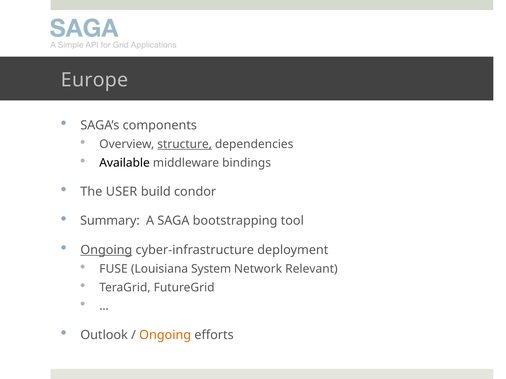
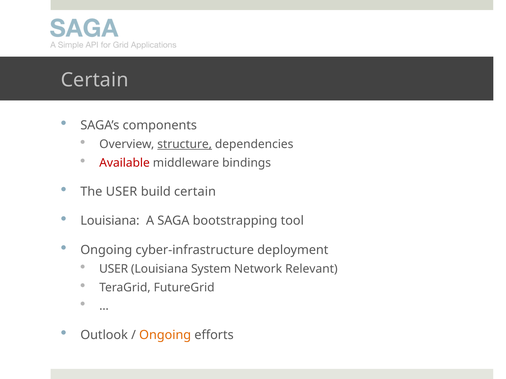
Europe: Europe -> Certain (95, 80)
Available colour: black -> red (125, 163)
build condor: condor -> certain (195, 192)
Summary: Summary -> Louisiana (110, 221)
Ongoing underline: present -> none (106, 250)
FUSE: FUSE -> USER (114, 269)
